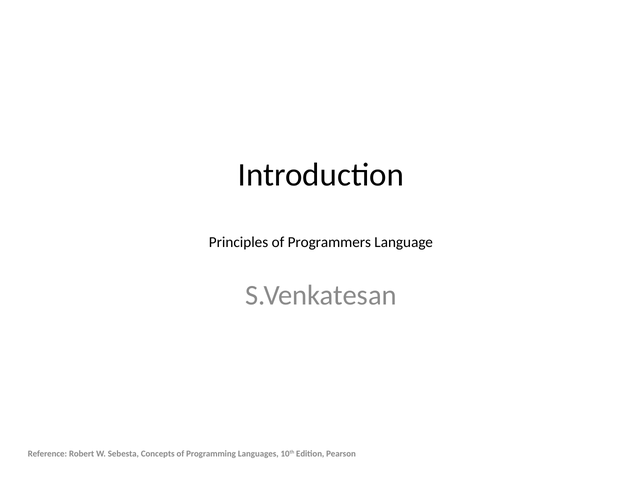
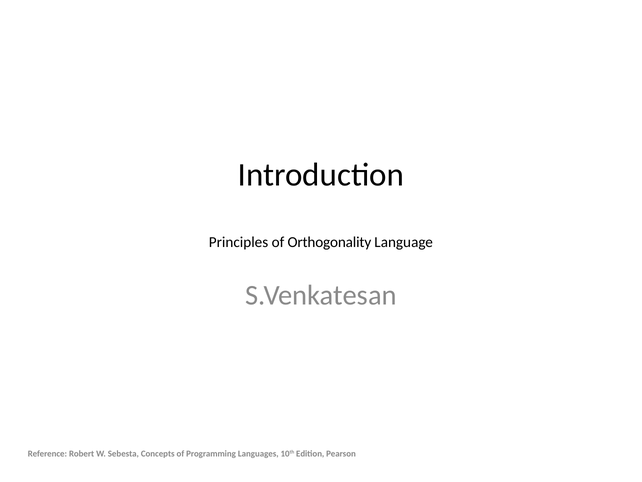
Programmers: Programmers -> Orthogonality (329, 242)
